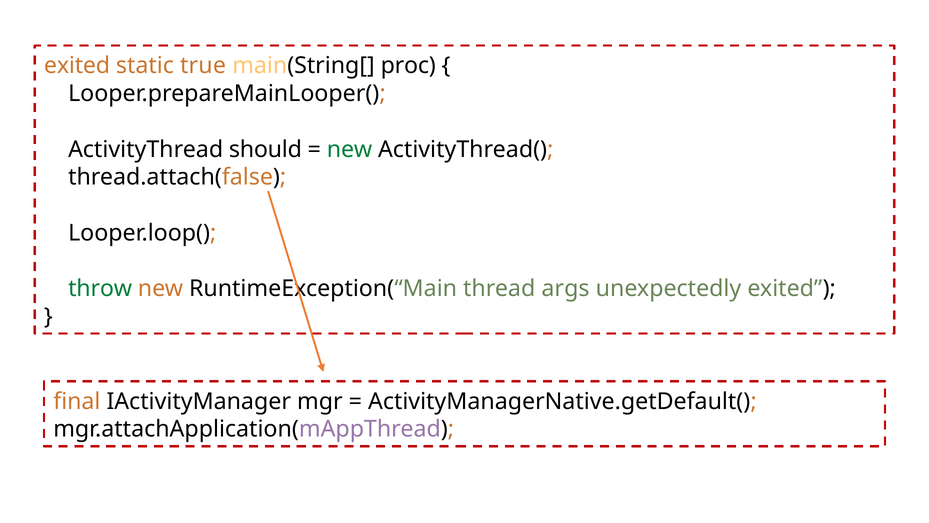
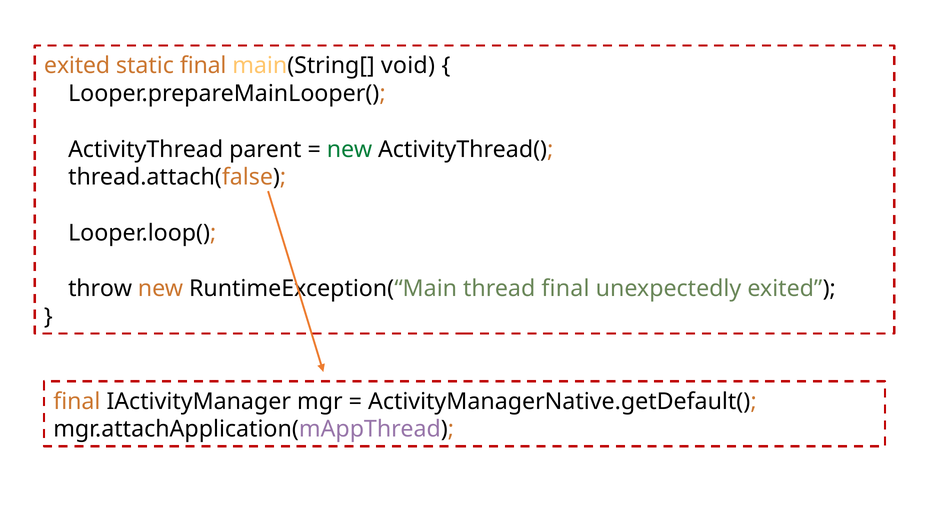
static true: true -> final (203, 66)
proc: proc -> void (408, 66)
should: should -> parent (265, 149)
throw colour: green -> black (100, 289)
thread args: args -> final (565, 289)
